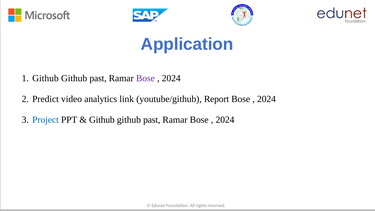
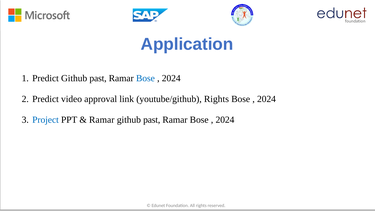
Github: Github -> Predict (46, 78)
Bose colour: purple -> blue (145, 78)
analytics: analytics -> approval (101, 99)
youtube/github Report: Report -> Rights (216, 99)
Github: Github -> Ramar (102, 120)
